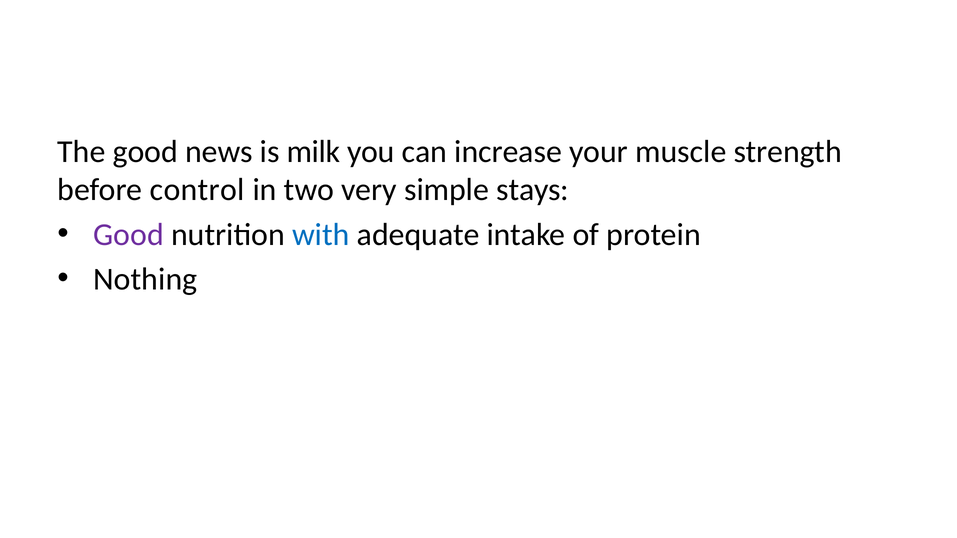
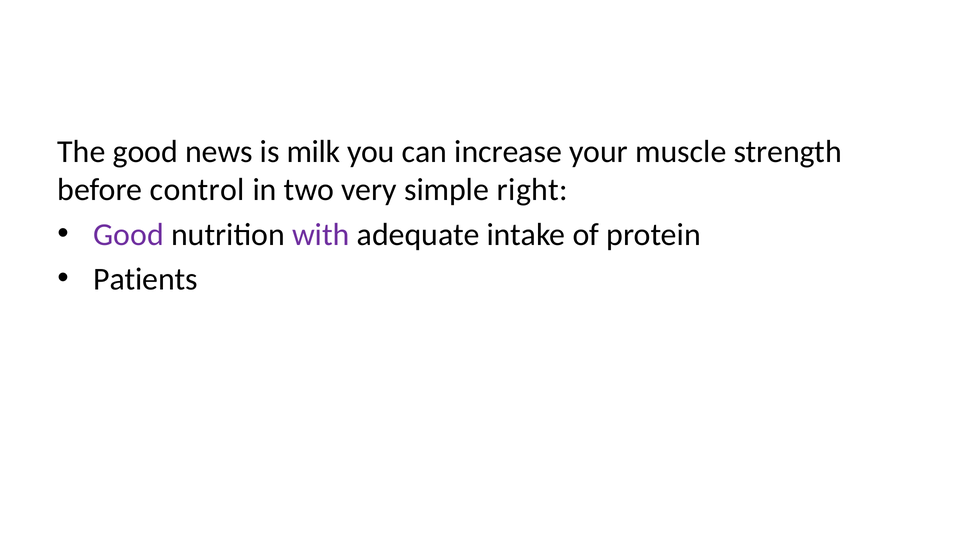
stays: stays -> right (532, 190)
with colour: blue -> purple (321, 235)
Nothing: Nothing -> Patients (145, 279)
